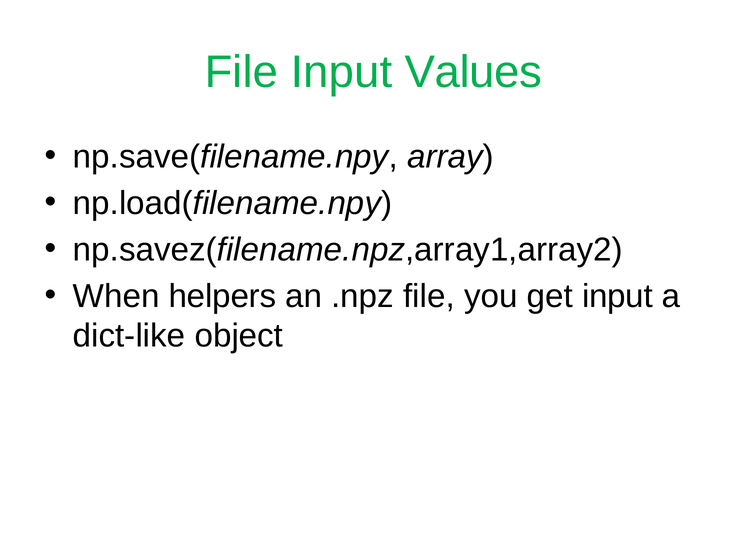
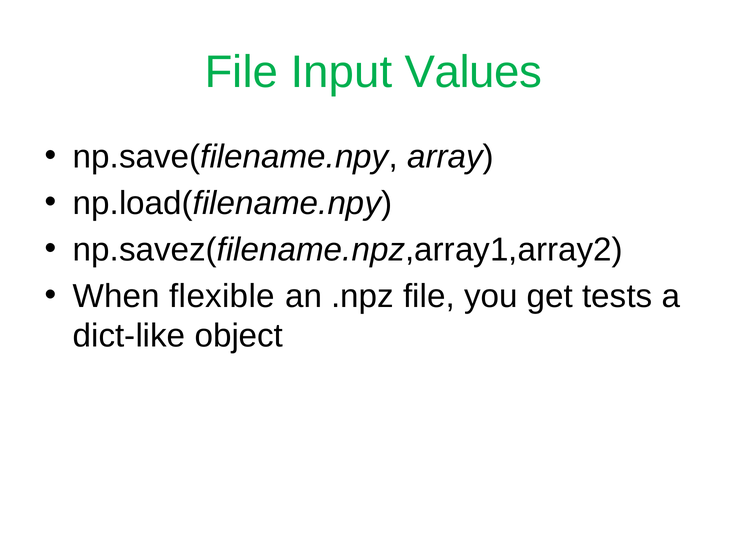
helpers: helpers -> flexible (222, 296)
get input: input -> tests (617, 296)
